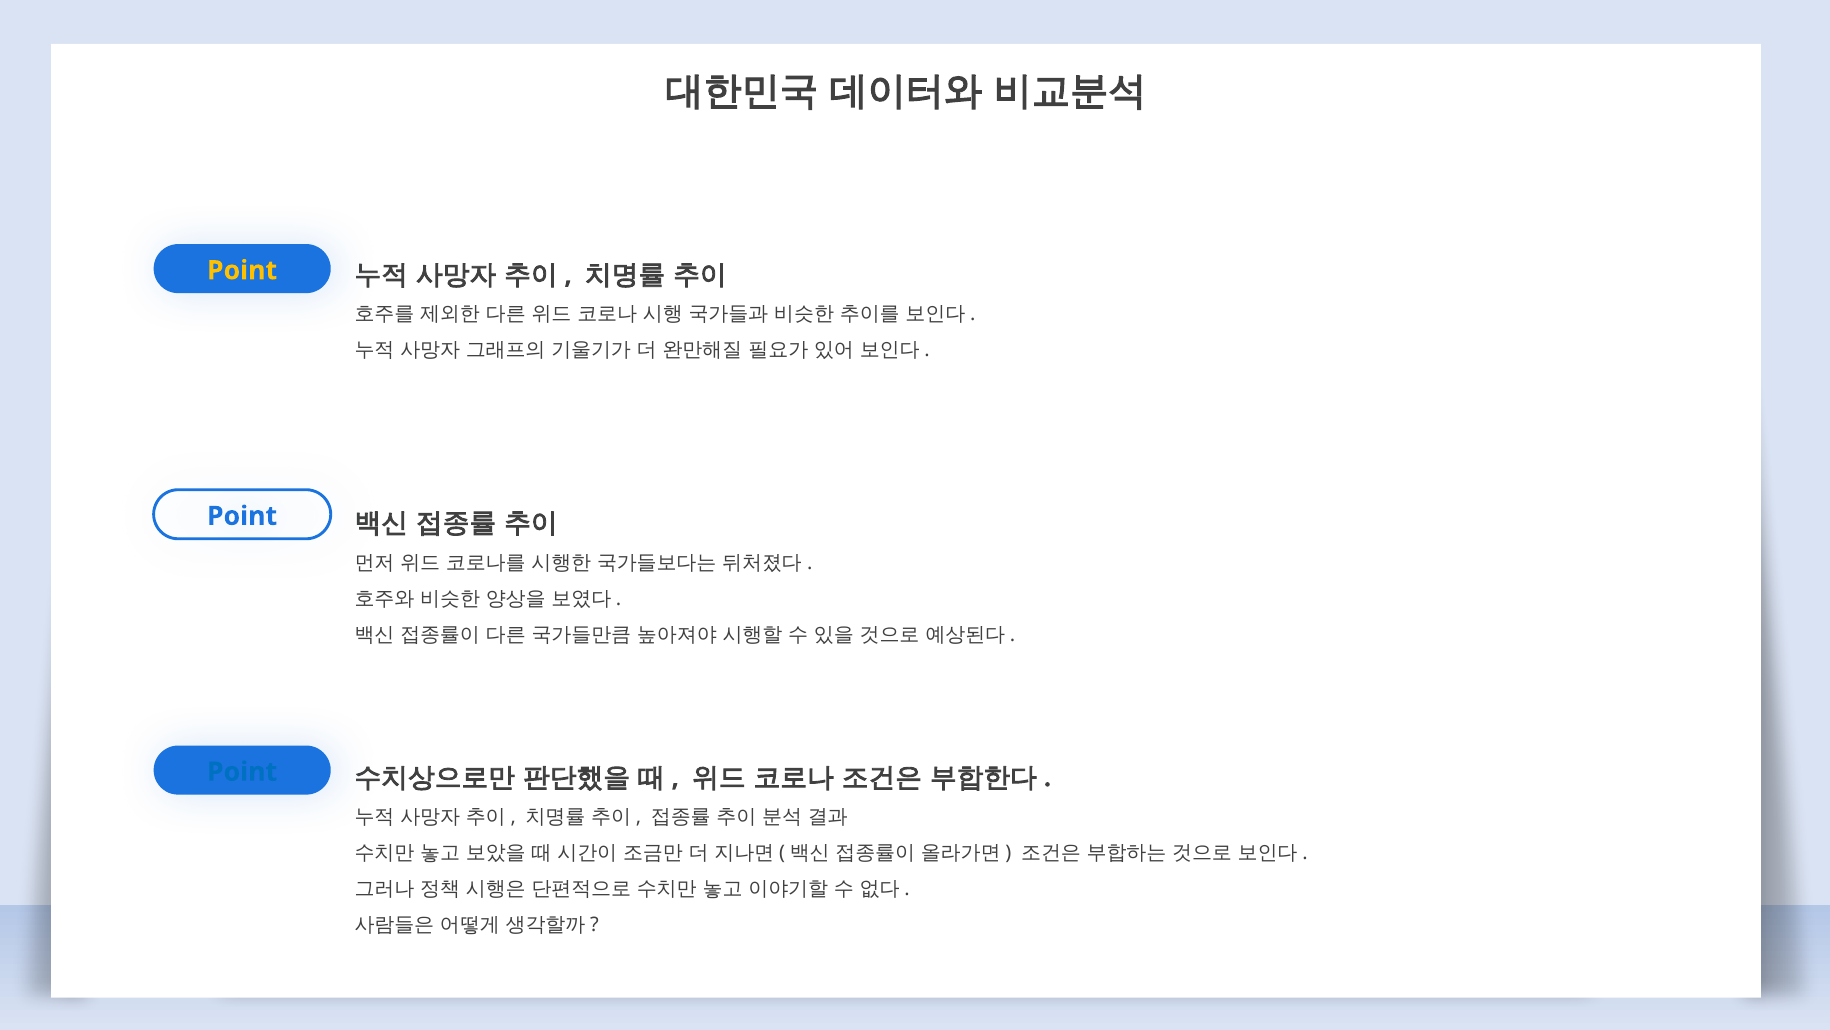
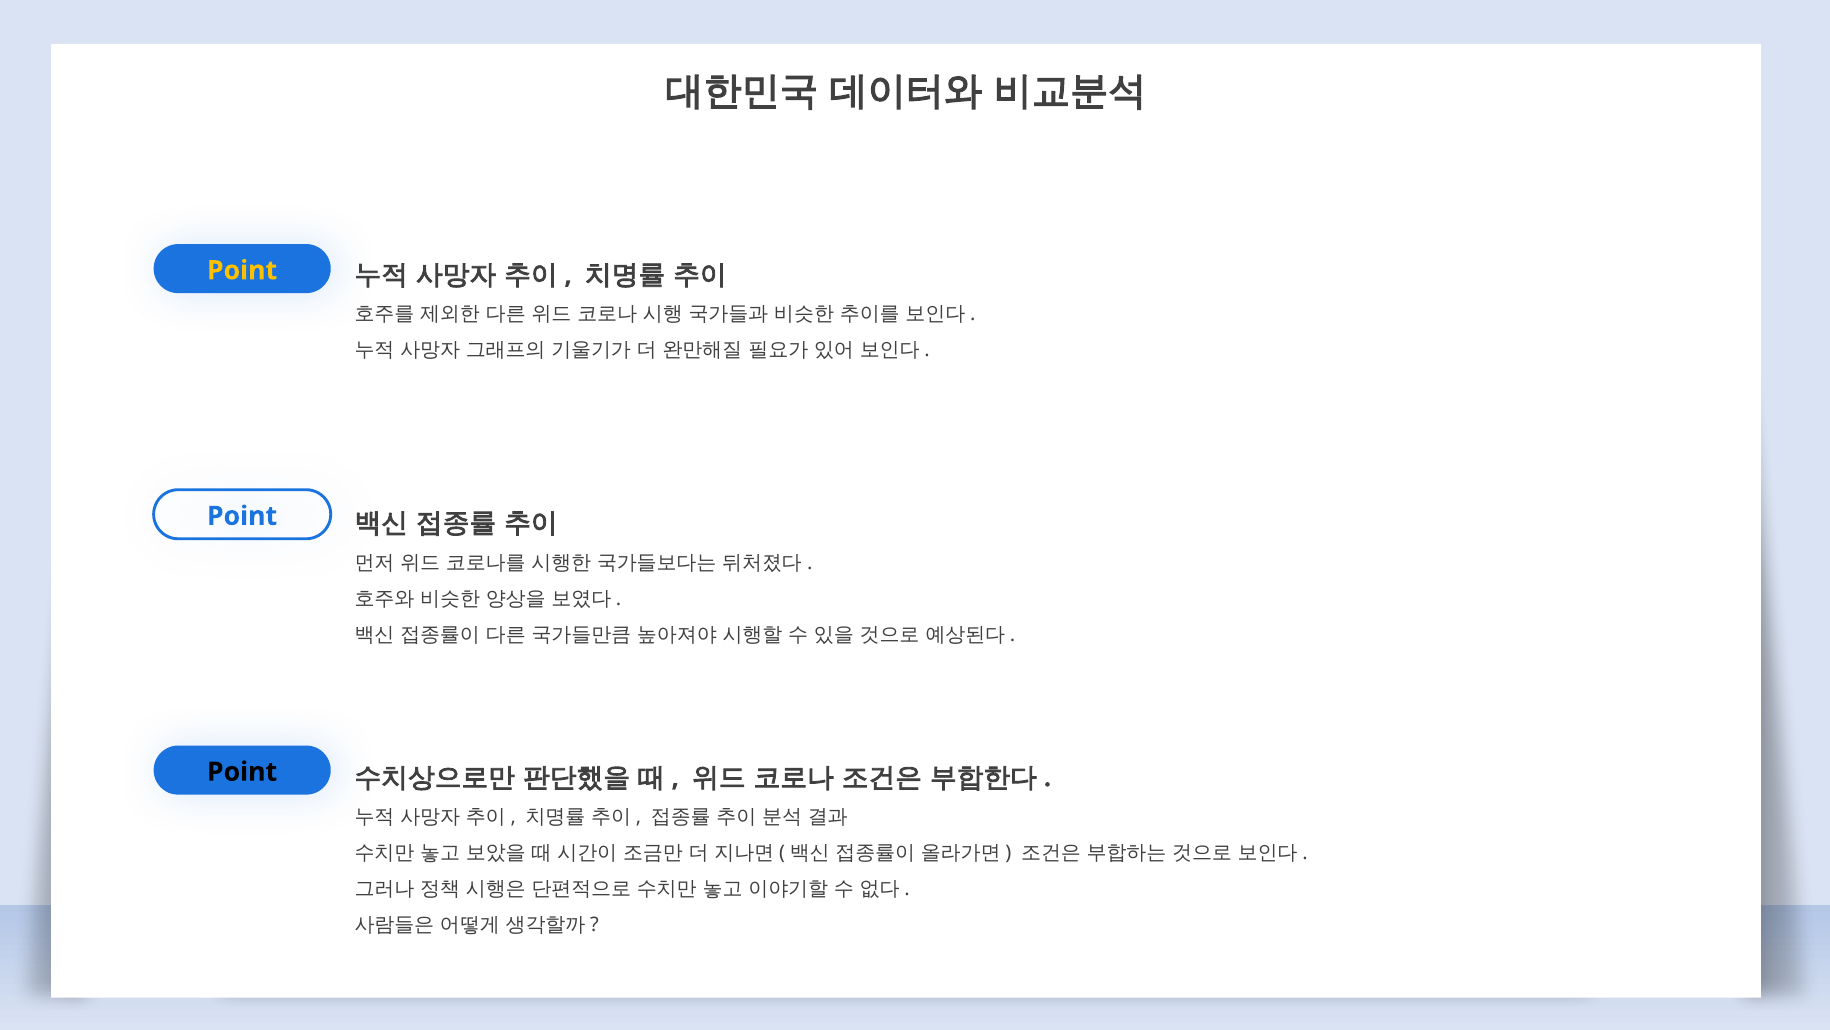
Point colour: blue -> black (242, 771)
